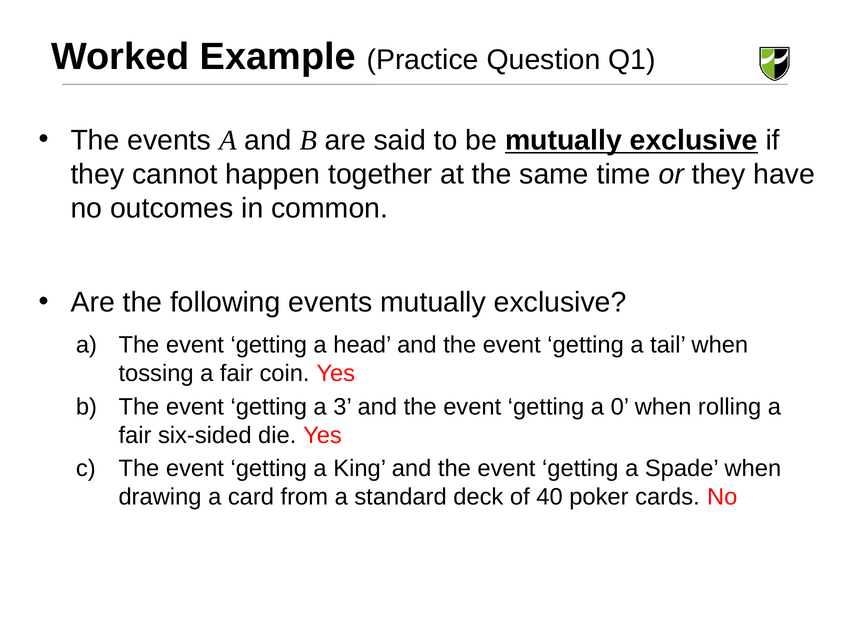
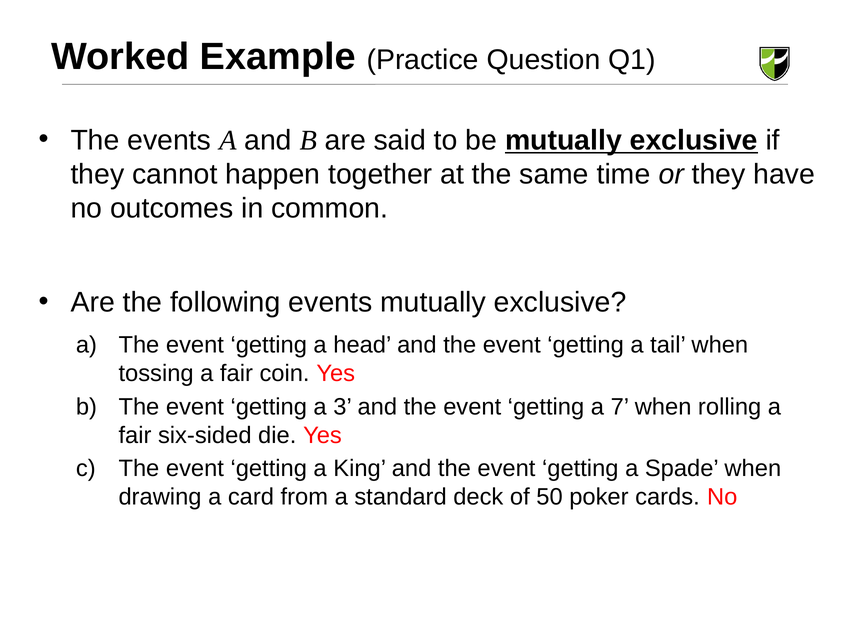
0: 0 -> 7 (620, 407)
40: 40 -> 50 (550, 497)
